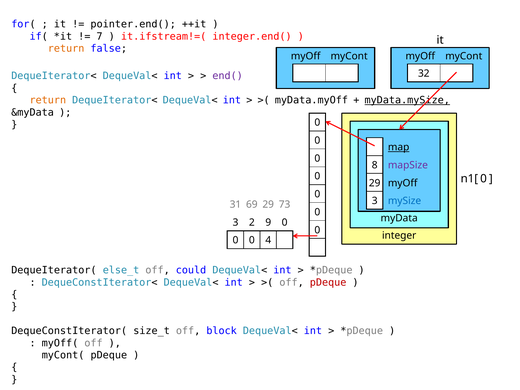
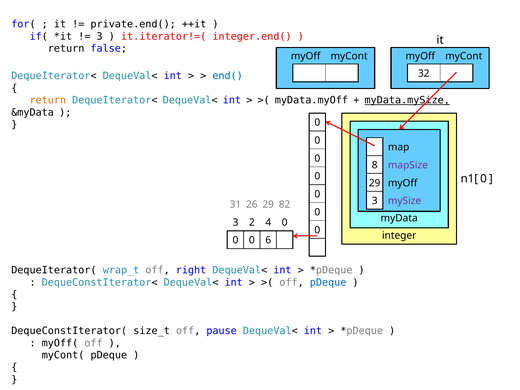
pointer.end(: pointer.end( -> private.end( (133, 24)
7: 7 -> 3 (100, 36)
it.ifstream!=(: it.ifstream!=( -> it.iterator!=( (164, 36)
return colour: orange -> black (66, 48)
end( colour: purple -> blue (228, 76)
map underline: present -> none (399, 147)
mySize colour: blue -> purple (405, 201)
69: 69 -> 26 (252, 205)
73: 73 -> 82 (285, 205)
9: 9 -> 4 (268, 222)
4: 4 -> 6 (268, 240)
else_t: else_t -> wrap_t (121, 270)
could: could -> right (191, 270)
pDeque colour: red -> blue (328, 282)
block: block -> pause (222, 331)
